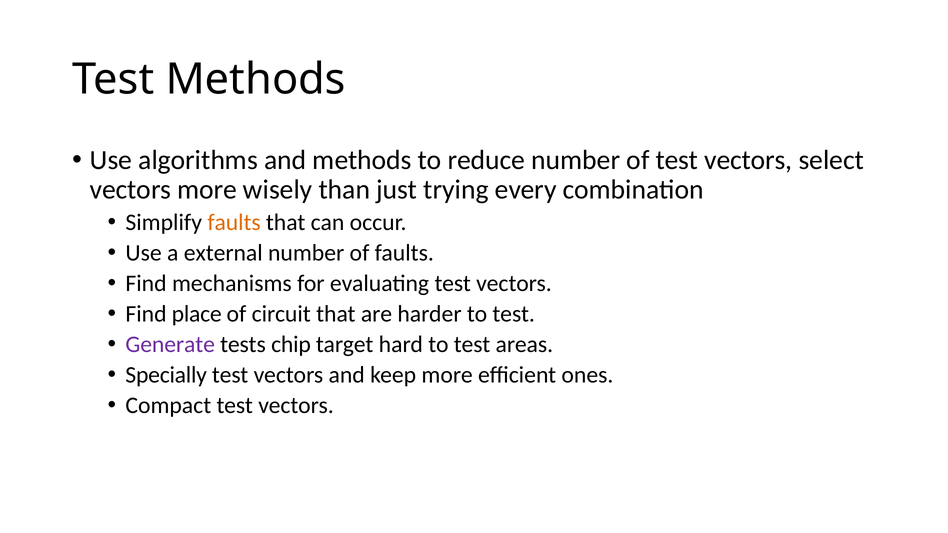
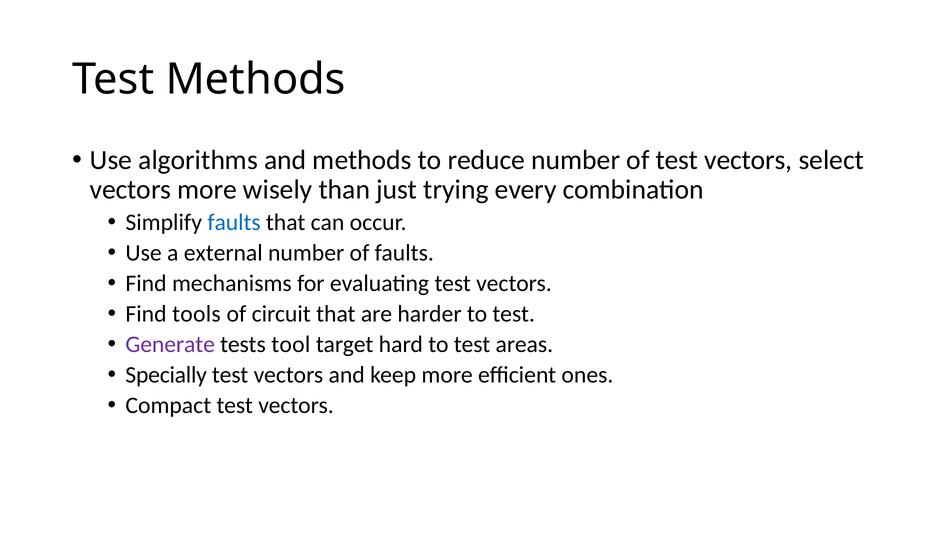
faults colour: orange -> blue (234, 223)
place: place -> tools (196, 314)
chip: chip -> tool (291, 345)
